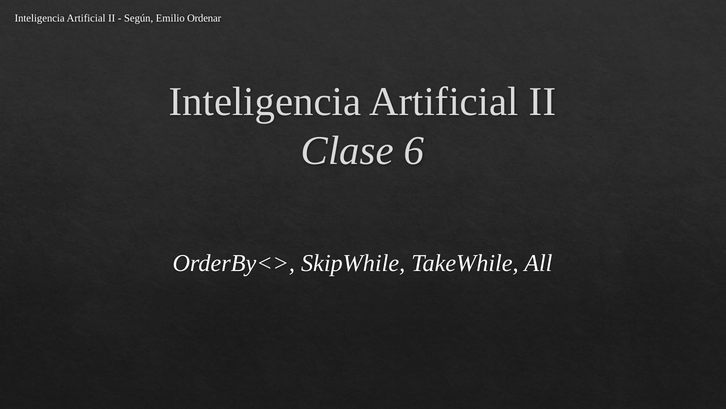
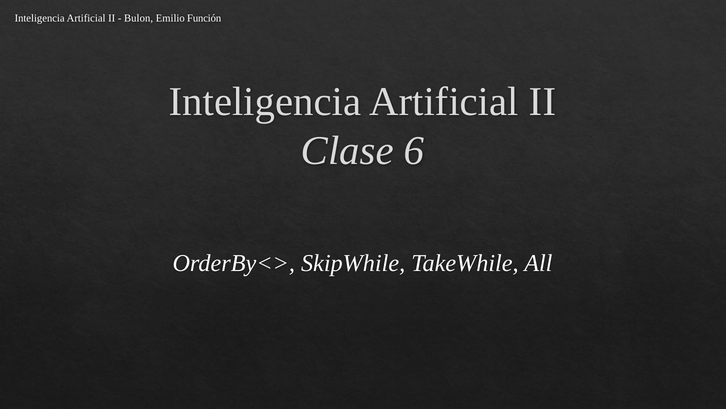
Según: Según -> Bulon (139, 18)
Ordenar: Ordenar -> Función (204, 18)
